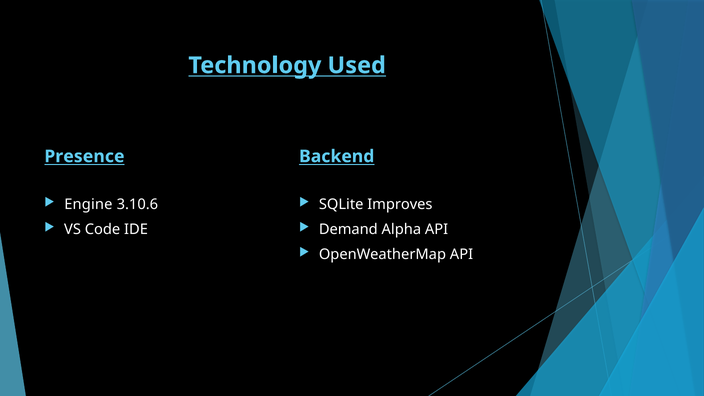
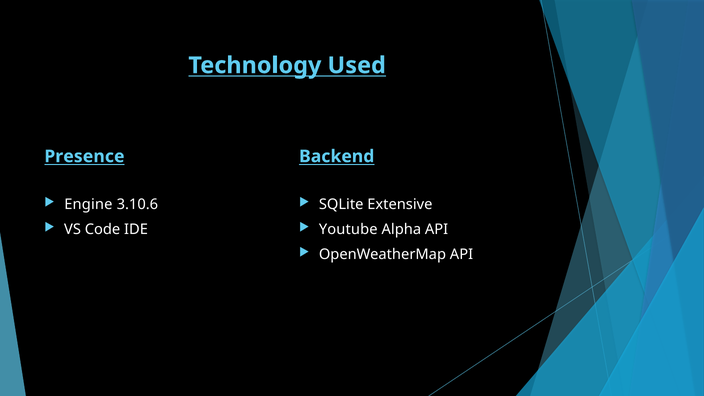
Improves: Improves -> Extensive (400, 204)
Demand: Demand -> Youtube (348, 229)
